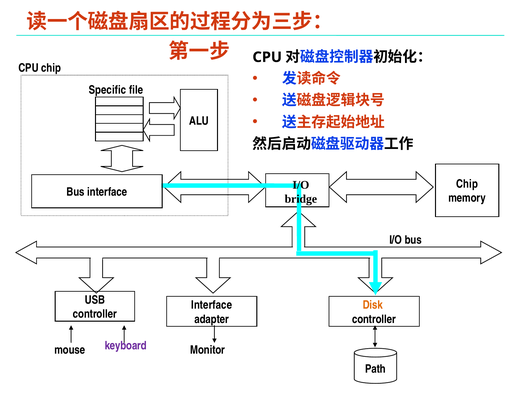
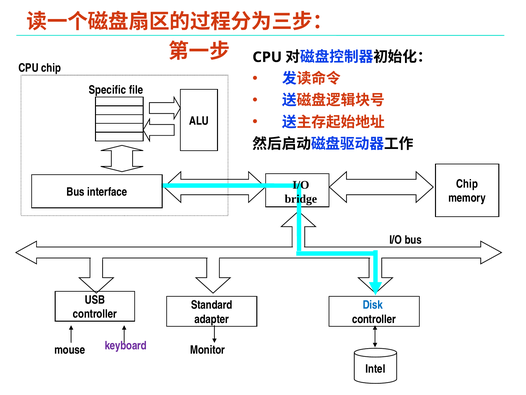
Interface: Interface -> Standard (212, 305)
Disk colour: orange -> blue (373, 305)
Path: Path -> Intel (375, 368)
